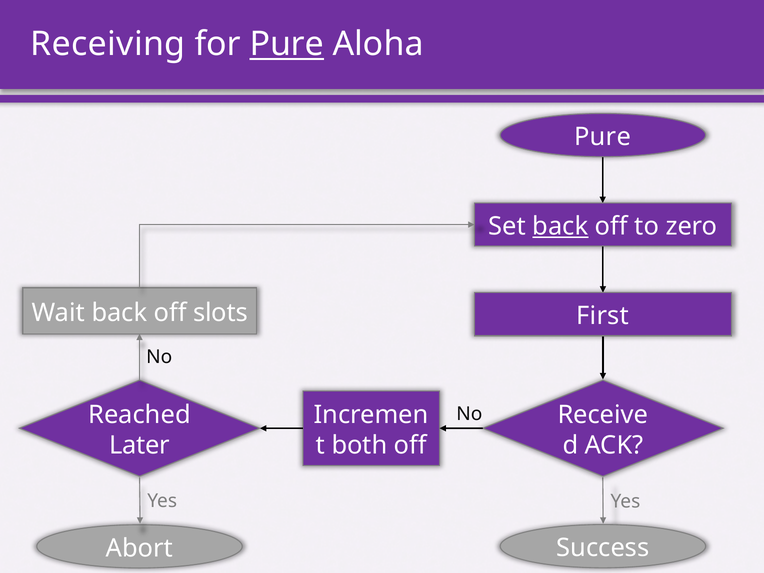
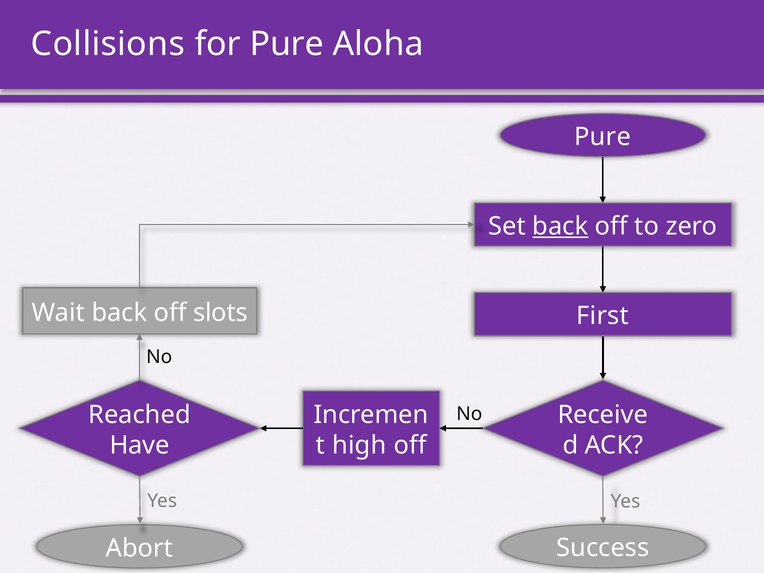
Receiving: Receiving -> Collisions (108, 44)
Pure underline: present -> none (287, 44)
Later: Later -> Have (140, 445)
both: both -> high (359, 445)
